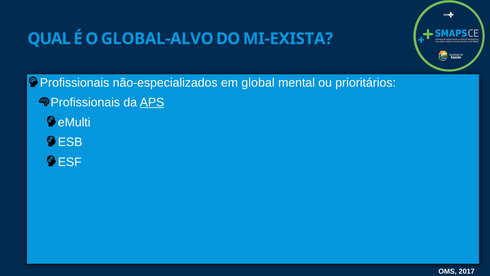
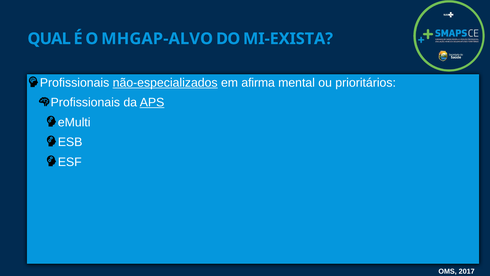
GLOBAL-ALVO: GLOBAL-ALVO -> MHGAP-ALVO (157, 39)
não-especializados underline: none -> present (165, 83)
global: global -> afirma (258, 83)
